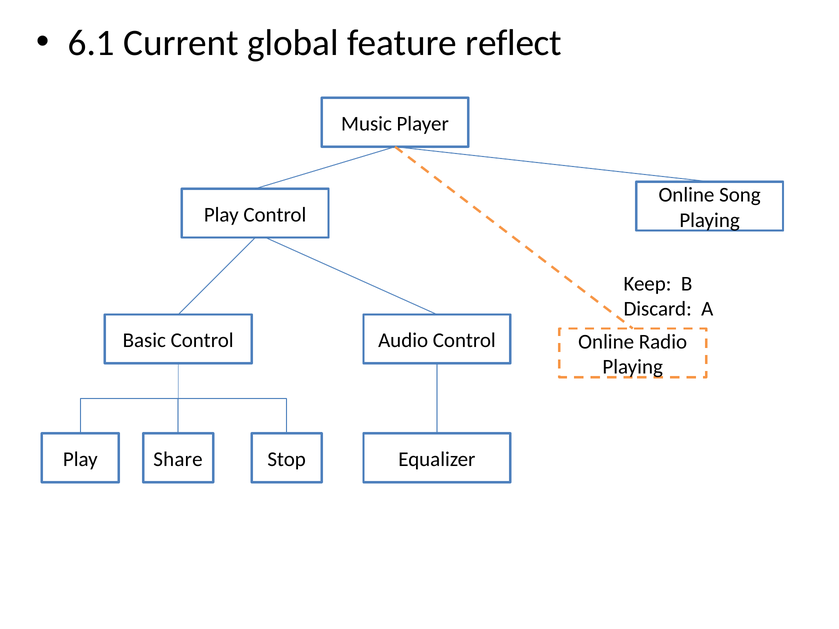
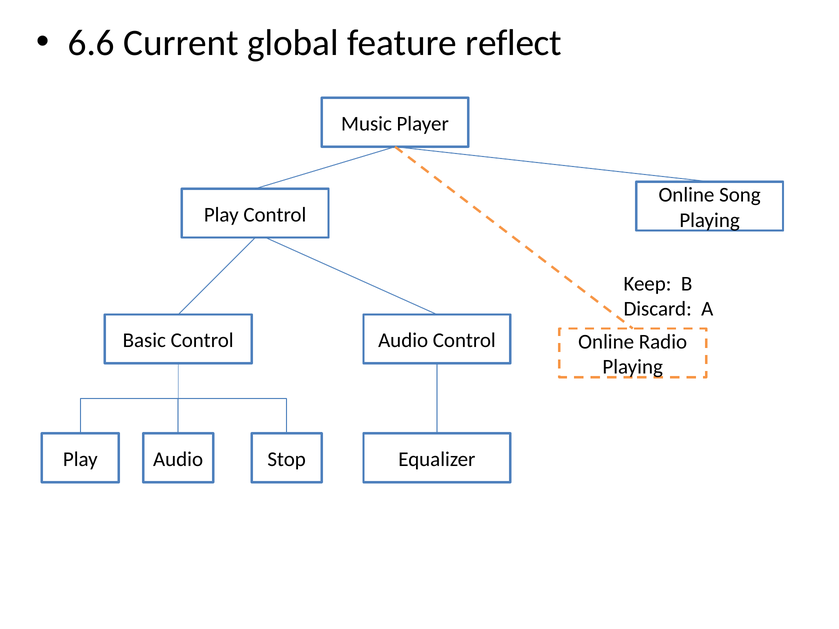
6.1: 6.1 -> 6.6 (91, 43)
Play Share: Share -> Audio (178, 459)
